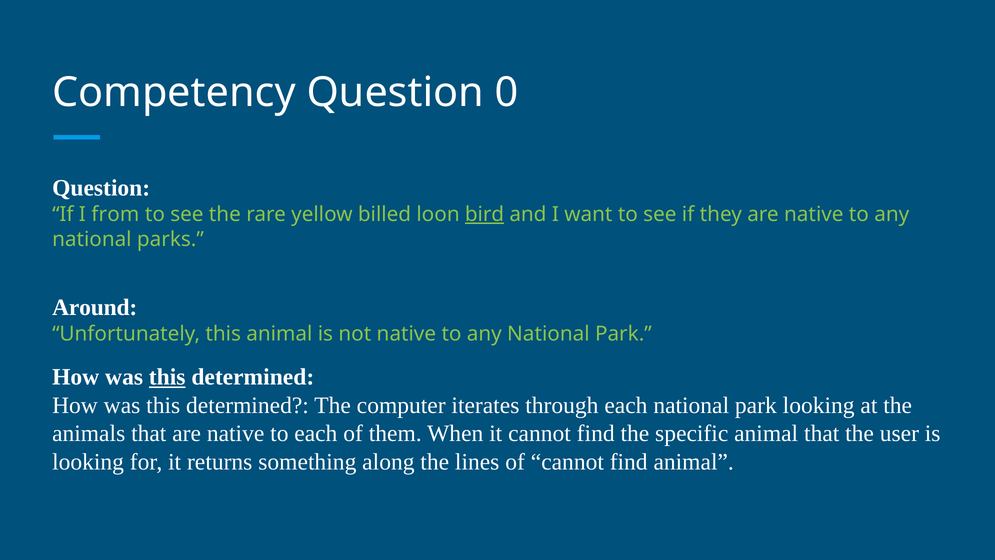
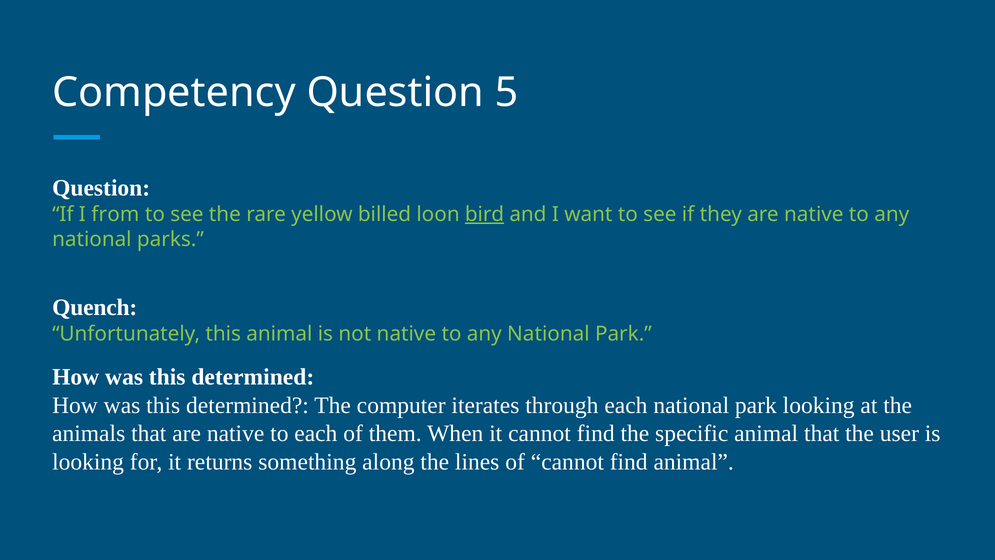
0: 0 -> 5 (507, 93)
Around: Around -> Quench (95, 307)
this underline: present -> none (167, 377)
